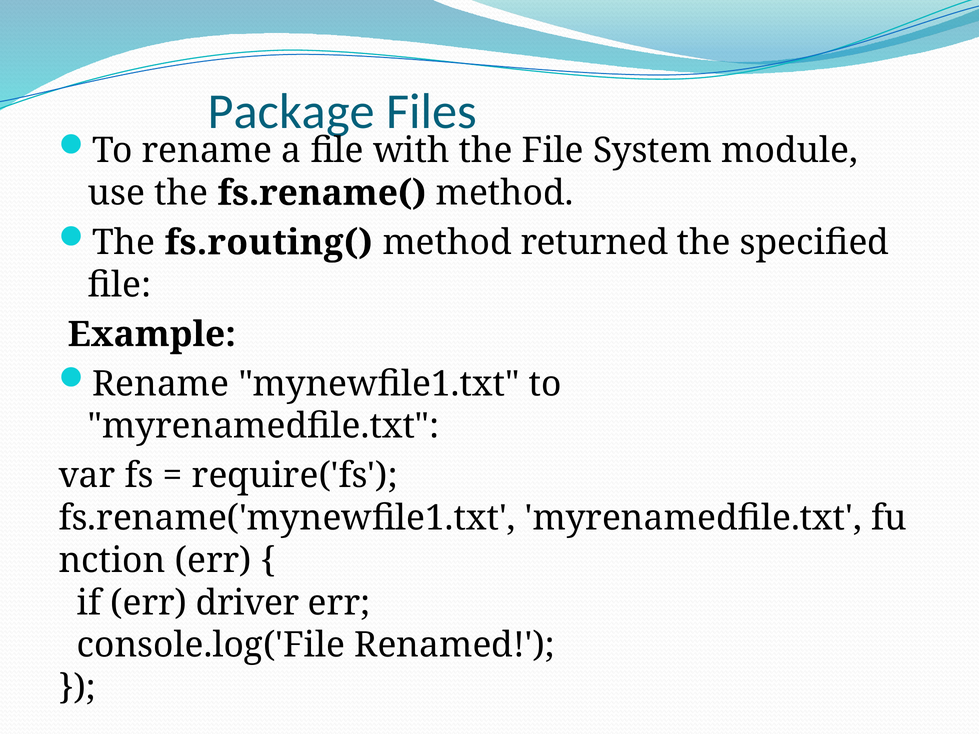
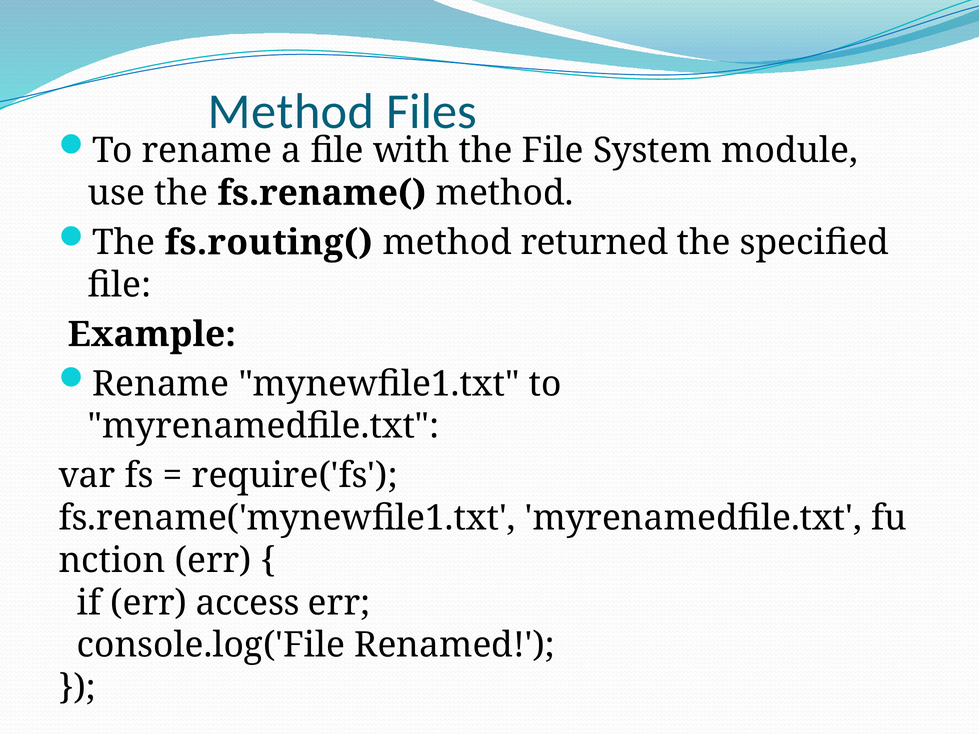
Package: Package -> Method (291, 112)
driver: driver -> access (248, 603)
